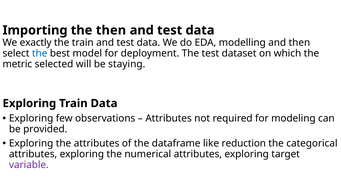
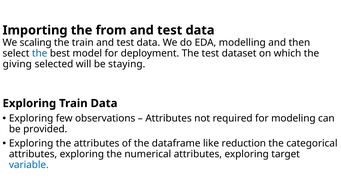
the then: then -> from (111, 30)
exactly: exactly -> scaling (36, 43)
metric: metric -> giving (17, 64)
variable colour: purple -> blue (29, 165)
